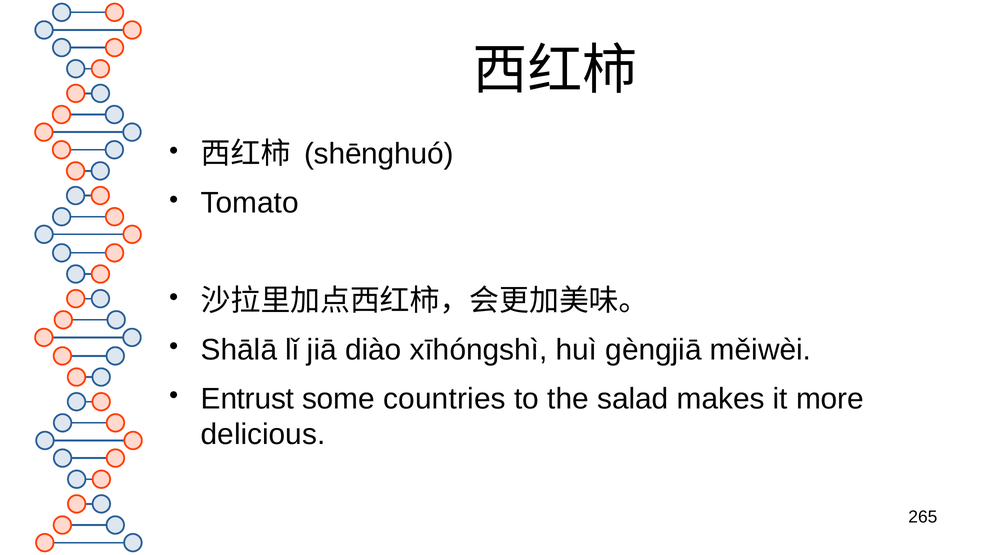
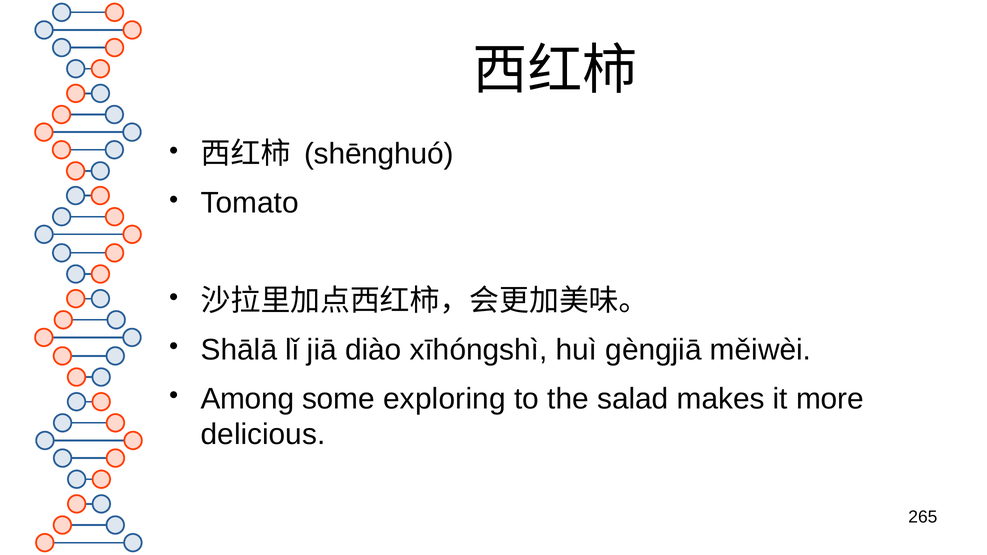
Entrust: Entrust -> Among (247, 399)
countries: countries -> exploring (444, 399)
